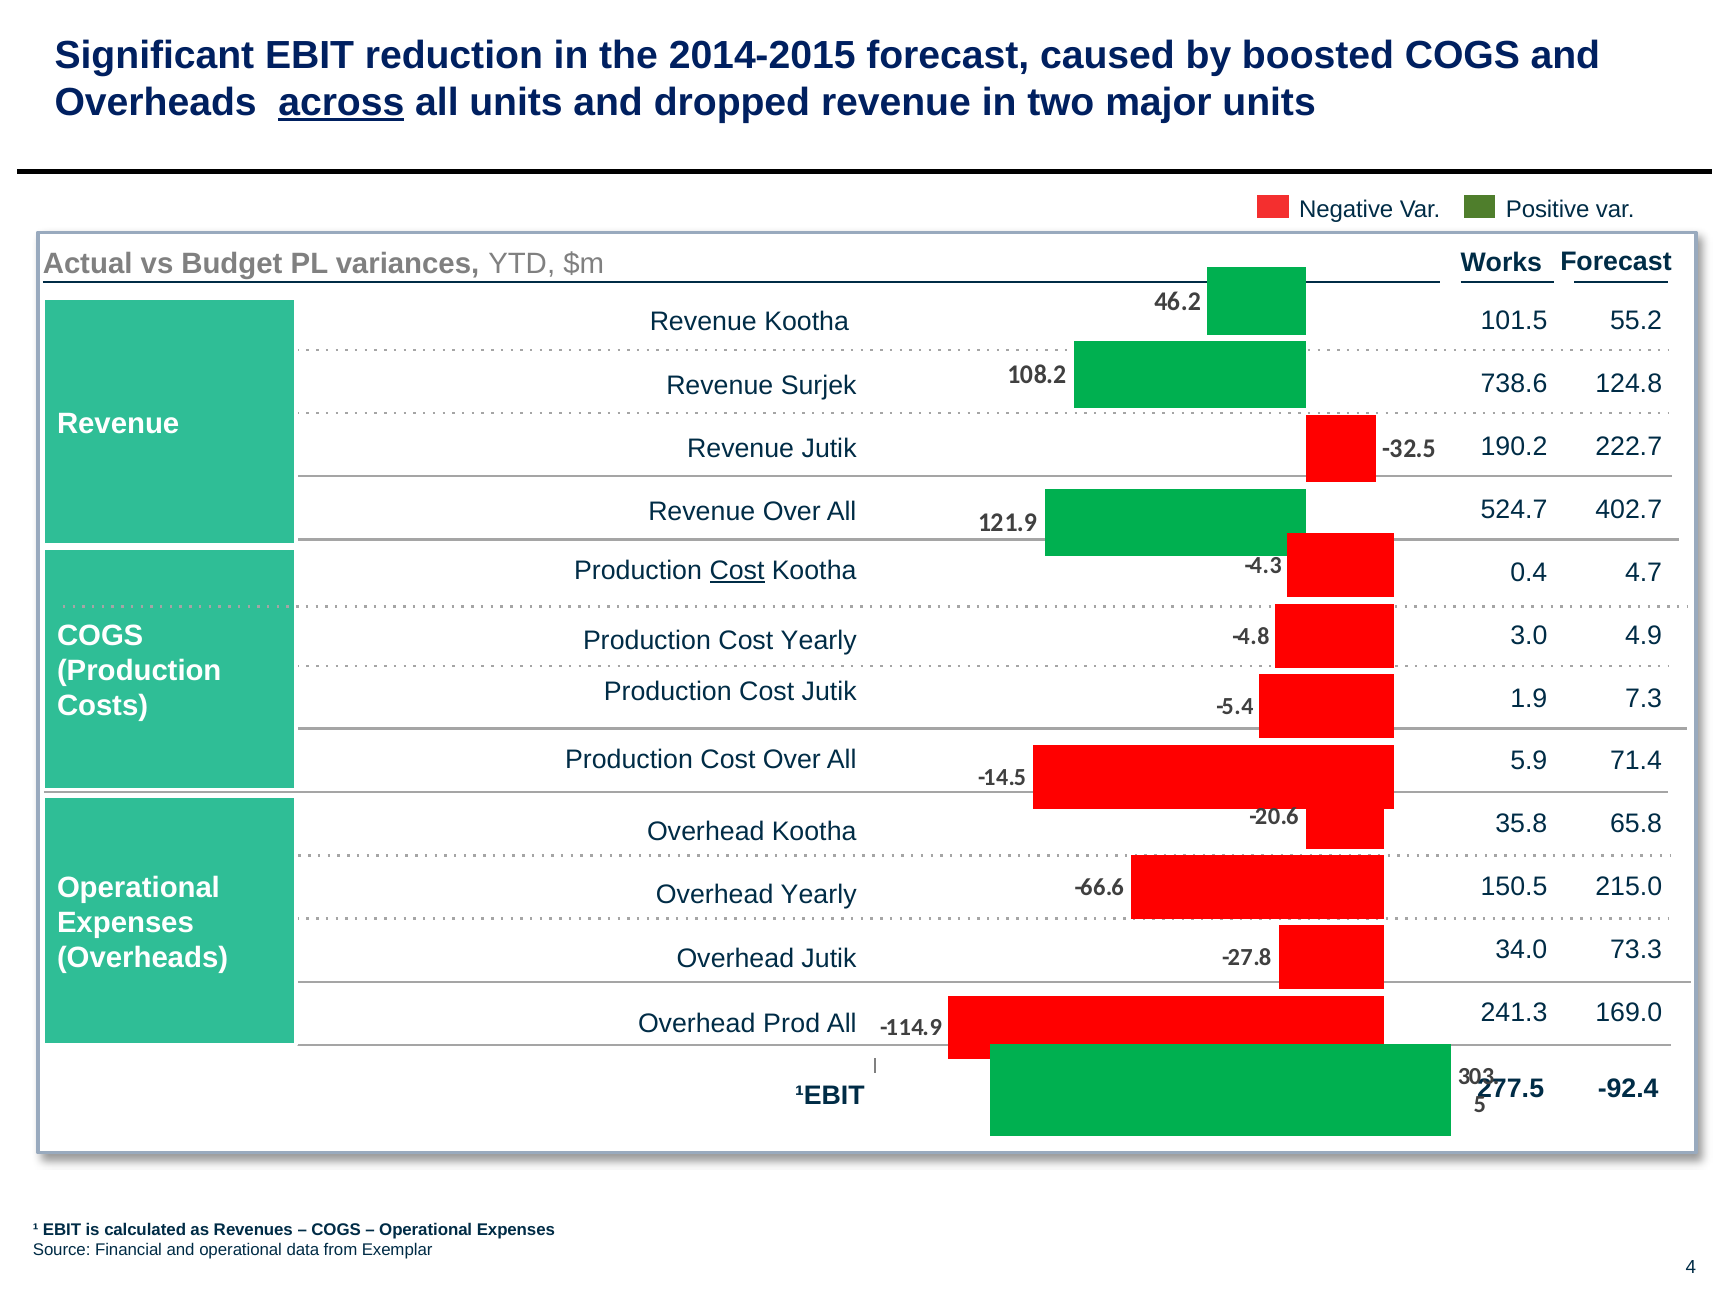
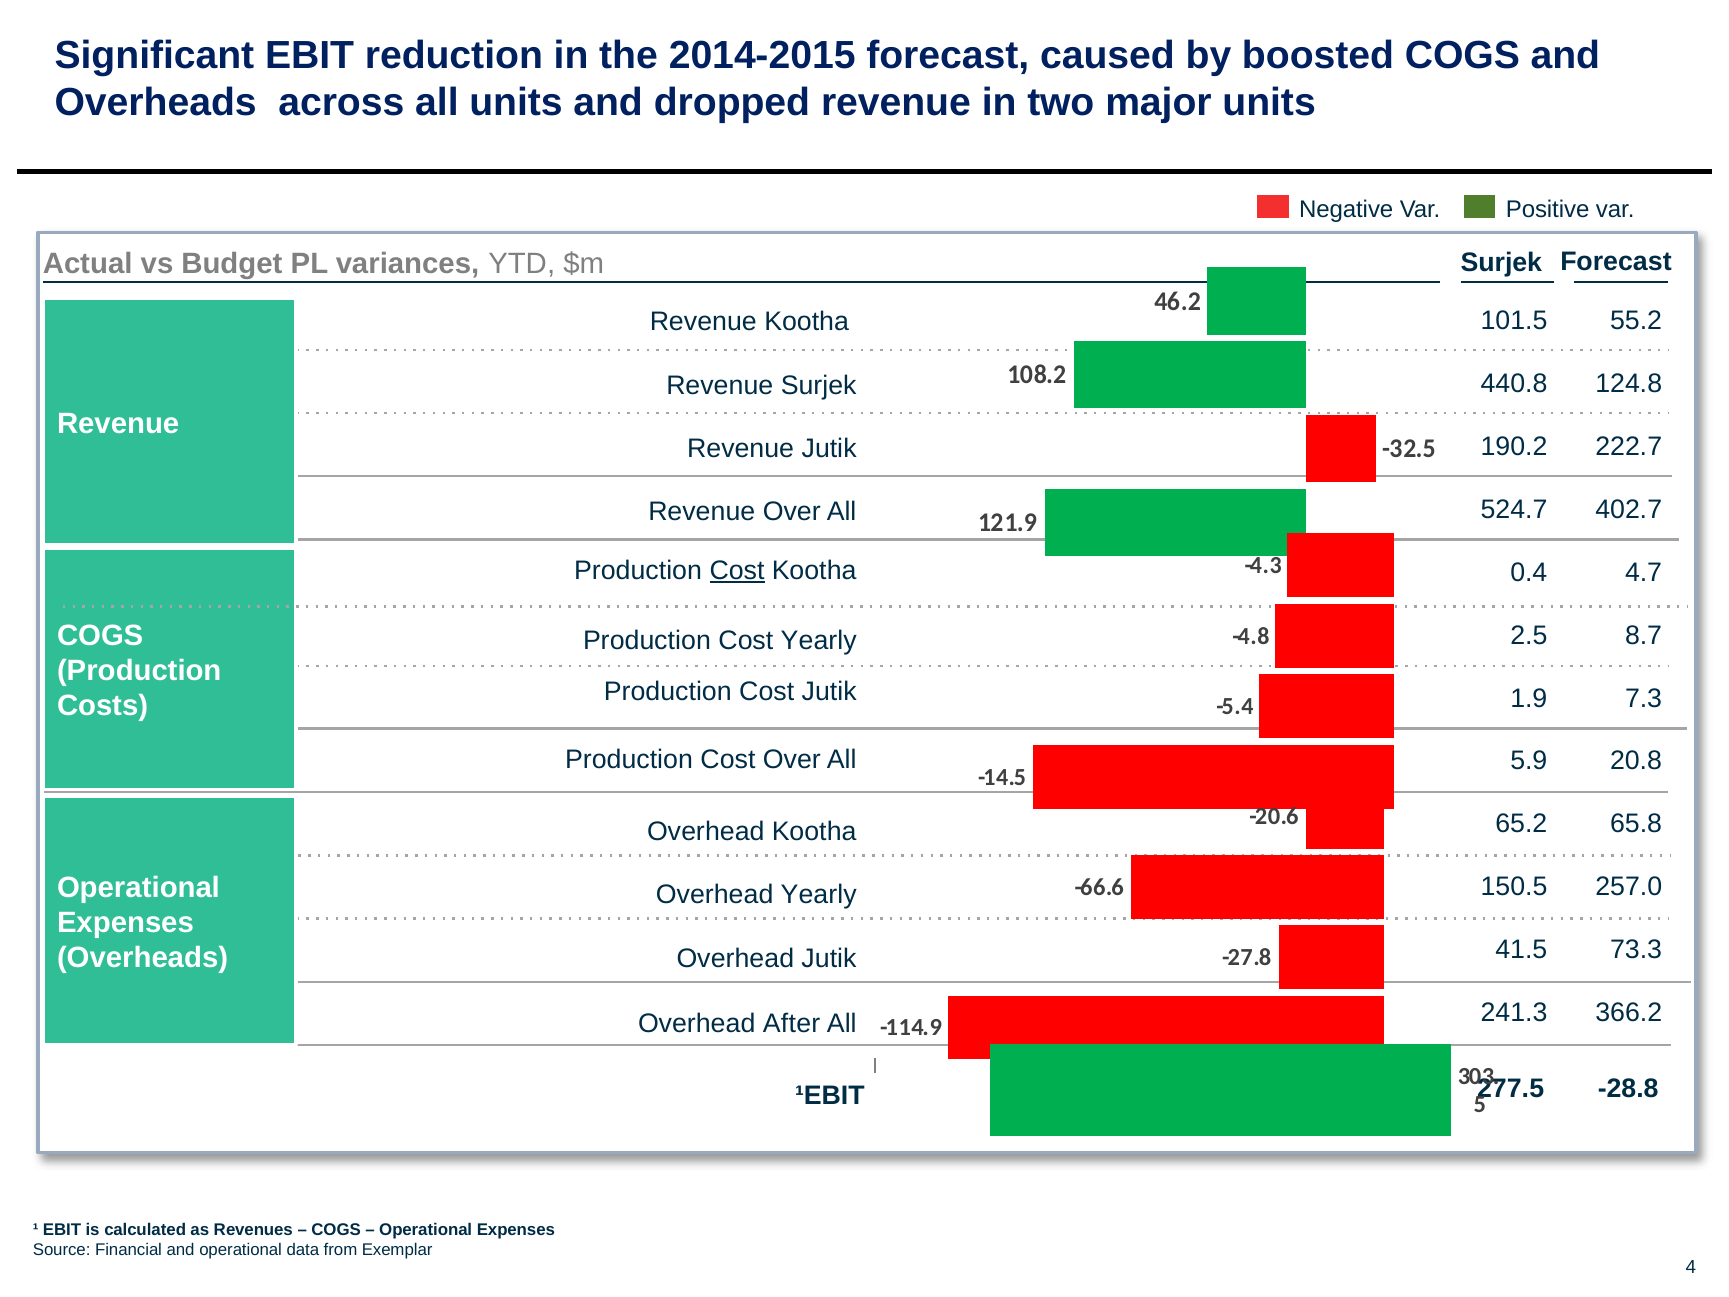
across underline: present -> none (341, 103)
Works: Works -> Surjek (1501, 262)
738.6: 738.6 -> 440.8 (1514, 384)
3.0: 3.0 -> 2.5 (1529, 635)
4.9: 4.9 -> 8.7 (1644, 635)
71.4: 71.4 -> 20.8 (1636, 761)
35.8: 35.8 -> 65.2 (1521, 824)
215.0: 215.0 -> 257.0 (1629, 887)
34.0: 34.0 -> 41.5 (1521, 950)
169.0: 169.0 -> 366.2 (1629, 1013)
Prod: Prod -> After (792, 1023)
-92.4: -92.4 -> -28.8 (1628, 1089)
